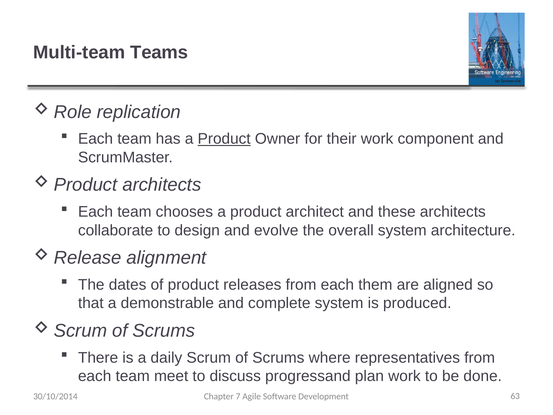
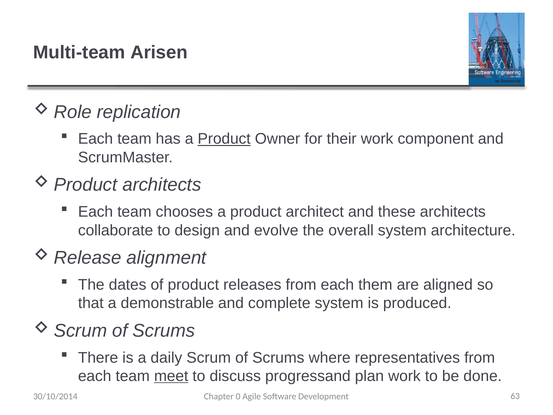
Teams: Teams -> Arisen (159, 52)
meet underline: none -> present (171, 376)
7: 7 -> 0 (238, 396)
